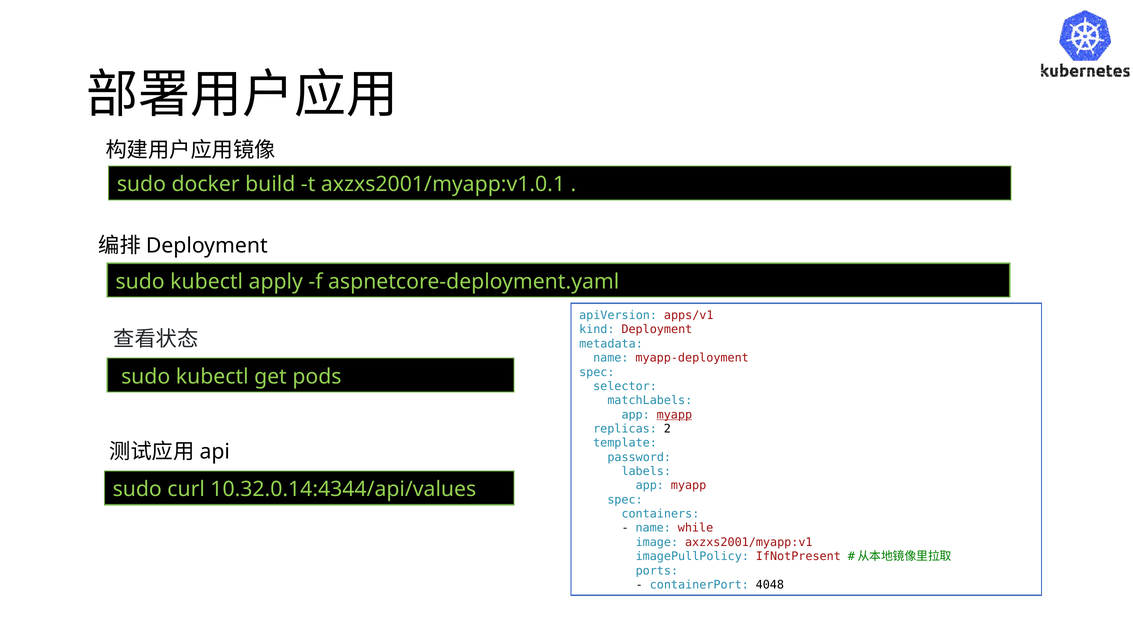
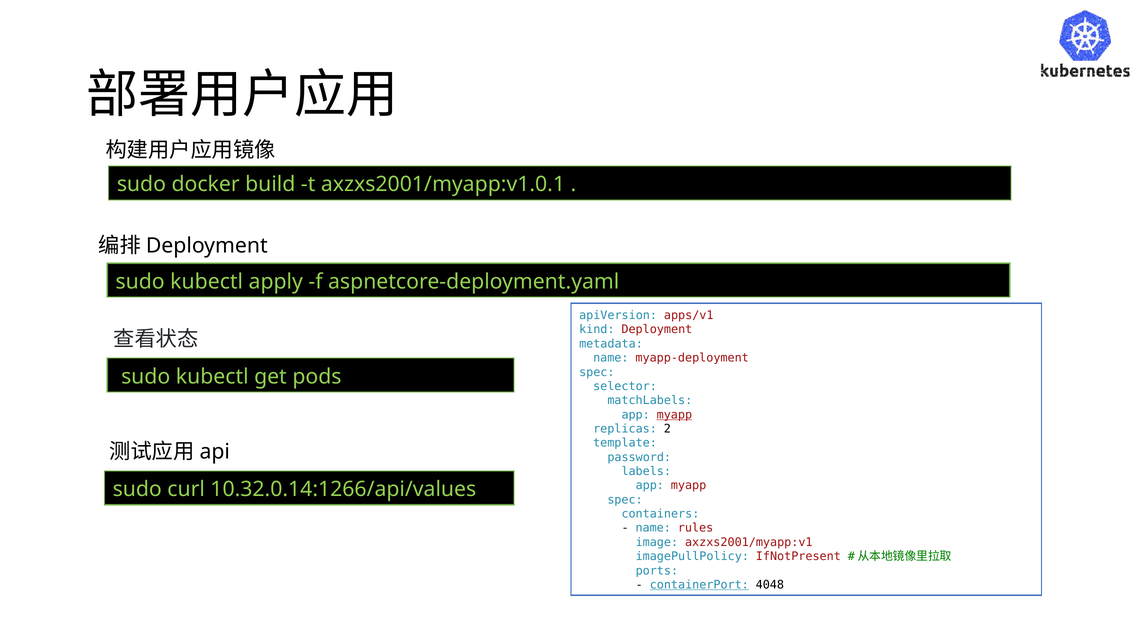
10.32.0.14:4344/api/values: 10.32.0.14:4344/api/values -> 10.32.0.14:1266/api/values (343, 490)
while: while -> rules (696, 528)
containerPort underline: none -> present (699, 585)
